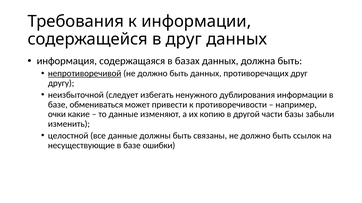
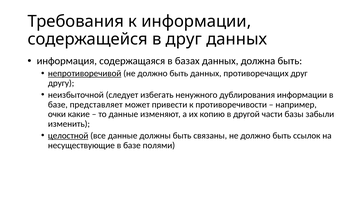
обмениваться: обмениваться -> представляет (96, 105)
целостной underline: none -> present (68, 136)
ошибки: ошибки -> полями (159, 146)
